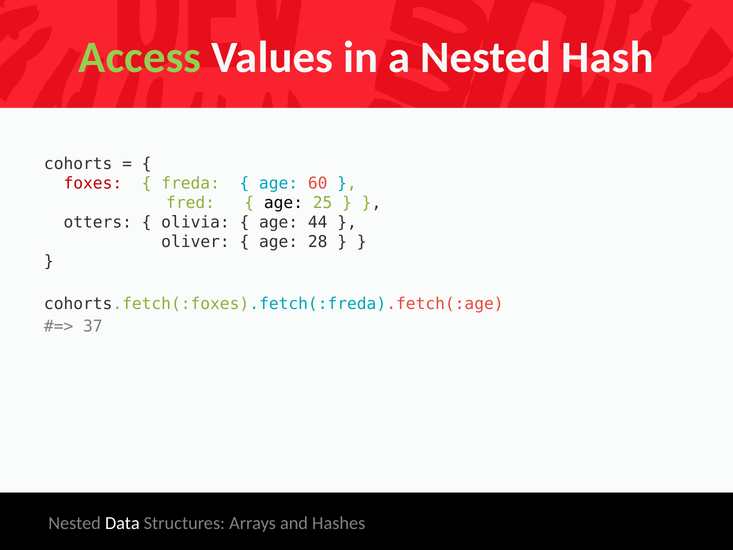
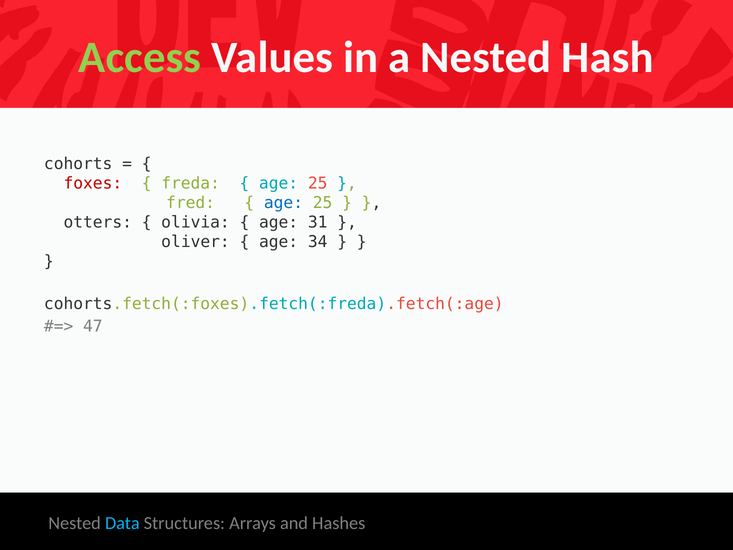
60: 60 -> 25 (318, 183)
age colour: black -> blue (284, 203)
44: 44 -> 31 (318, 222)
28: 28 -> 34 (318, 242)
37: 37 -> 47 (93, 326)
Data colour: white -> light blue (122, 523)
